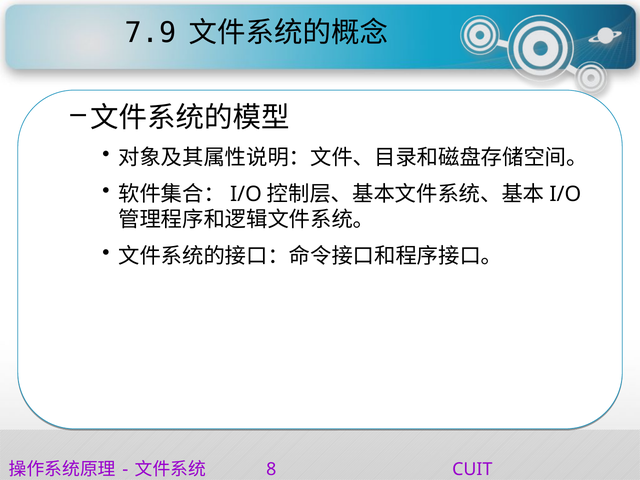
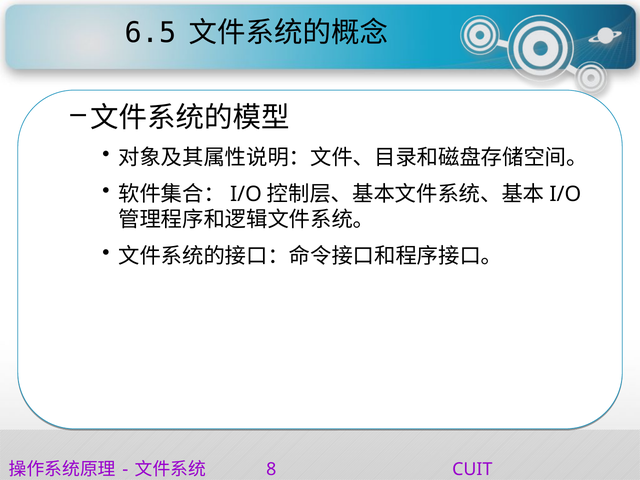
7.9: 7.9 -> 6.5 (150, 33)
